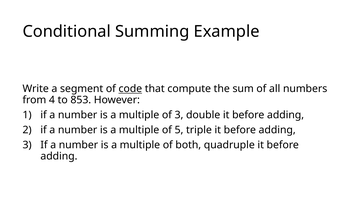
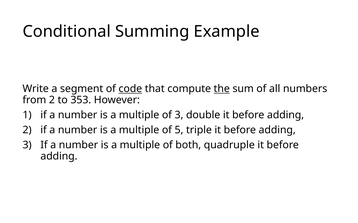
the underline: none -> present (222, 89)
from 4: 4 -> 2 (52, 100)
853: 853 -> 353 (81, 100)
